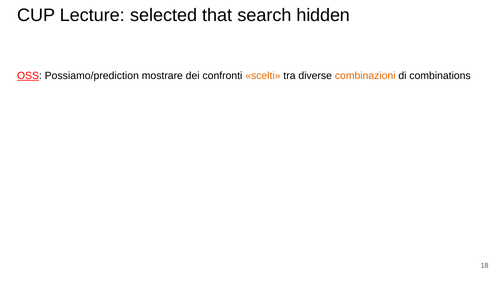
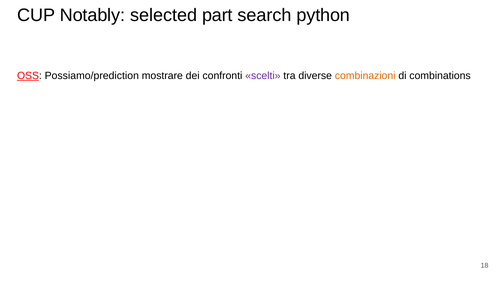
Lecture: Lecture -> Notably (92, 15)
that: that -> part (217, 15)
hidden: hidden -> python (323, 15)
scelti colour: orange -> purple (263, 76)
